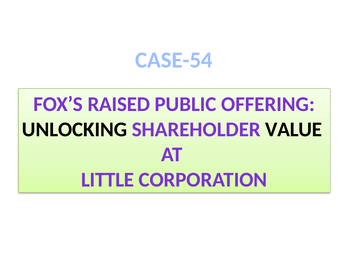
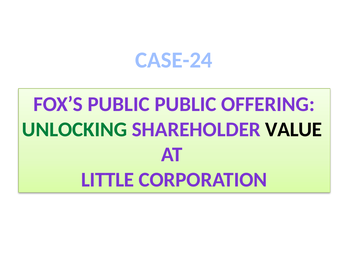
CASE-54: CASE-54 -> CASE-24 (174, 60)
FOX’S RAISED: RAISED -> PUBLIC (119, 104)
UNLOCKING colour: black -> green (75, 129)
